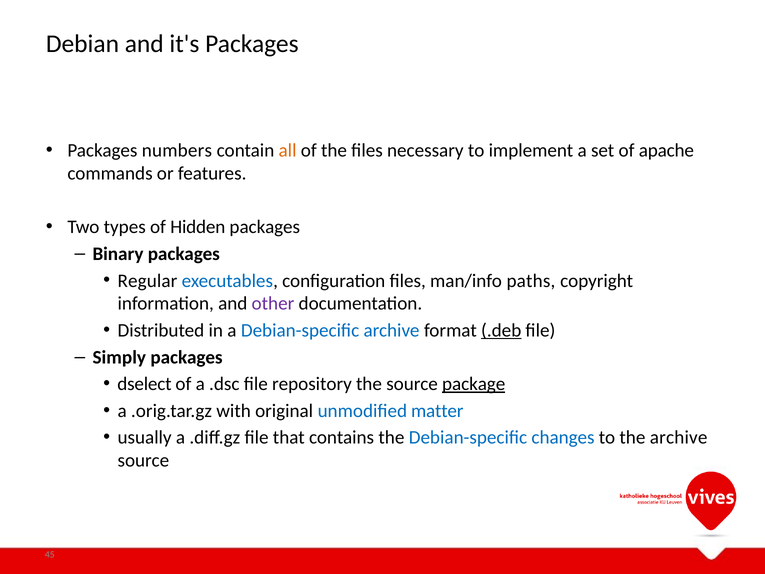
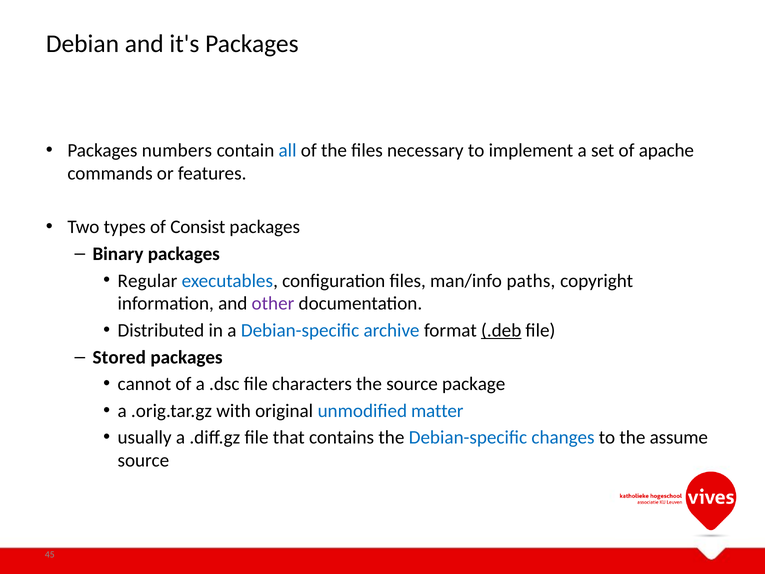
all colour: orange -> blue (288, 151)
Hidden: Hidden -> Consist (198, 227)
Simply: Simply -> Stored (119, 357)
dselect: dselect -> cannot (144, 384)
repository: repository -> characters (312, 384)
package underline: present -> none (474, 384)
the archive: archive -> assume (679, 437)
